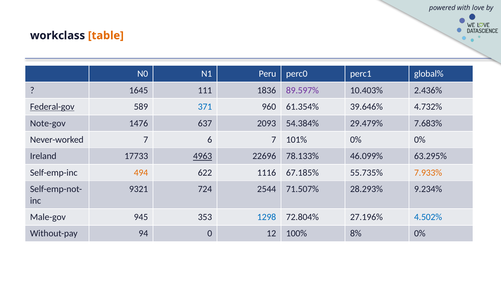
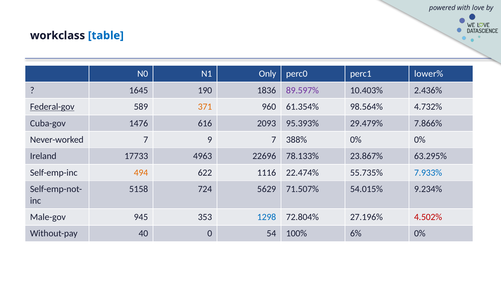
table colour: orange -> blue (106, 36)
Peru: Peru -> Only (268, 74)
global%: global% -> lower% (429, 74)
111: 111 -> 190 (205, 90)
371 colour: blue -> orange (205, 107)
39.646%: 39.646% -> 98.564% (366, 107)
Note-gov: Note-gov -> Cuba-gov (48, 123)
637: 637 -> 616 (205, 123)
54.384%: 54.384% -> 95.393% (302, 123)
7.683%: 7.683% -> 7.866% (428, 123)
6: 6 -> 9 (210, 140)
101%: 101% -> 388% (297, 140)
4963 underline: present -> none (203, 156)
46.099%: 46.099% -> 23.867% (366, 156)
67.185%: 67.185% -> 22.474% (302, 173)
7.933% colour: orange -> blue (428, 173)
9321: 9321 -> 5158 (139, 189)
2544: 2544 -> 5629 (267, 189)
28.293%: 28.293% -> 54.015% (366, 189)
4.502% colour: blue -> red (428, 217)
94: 94 -> 40 (143, 233)
12: 12 -> 54 (271, 233)
8%: 8% -> 6% (356, 233)
